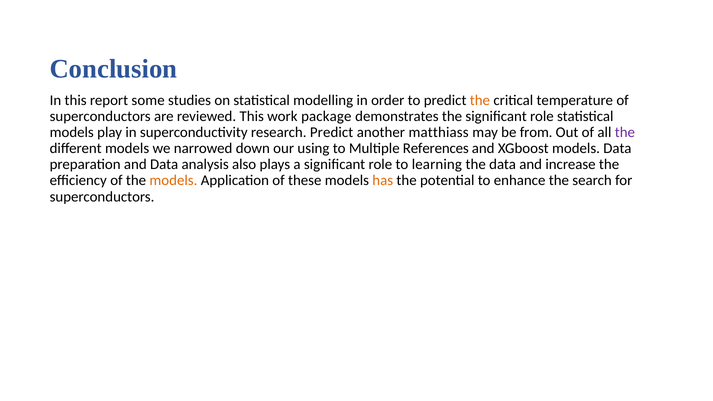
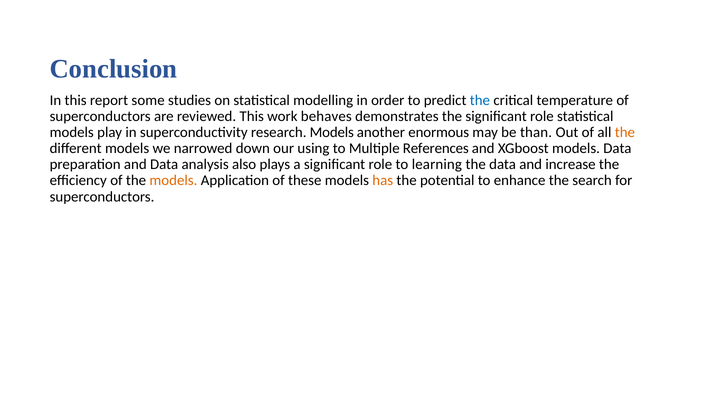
the colour: orange -> blue (480, 100)
package: package -> behaves (326, 116)
research Predict: Predict -> Models (332, 132)
matthiass: matthiass -> enormous (439, 132)
from: from -> than (536, 132)
the colour: purple -> orange (625, 132)
